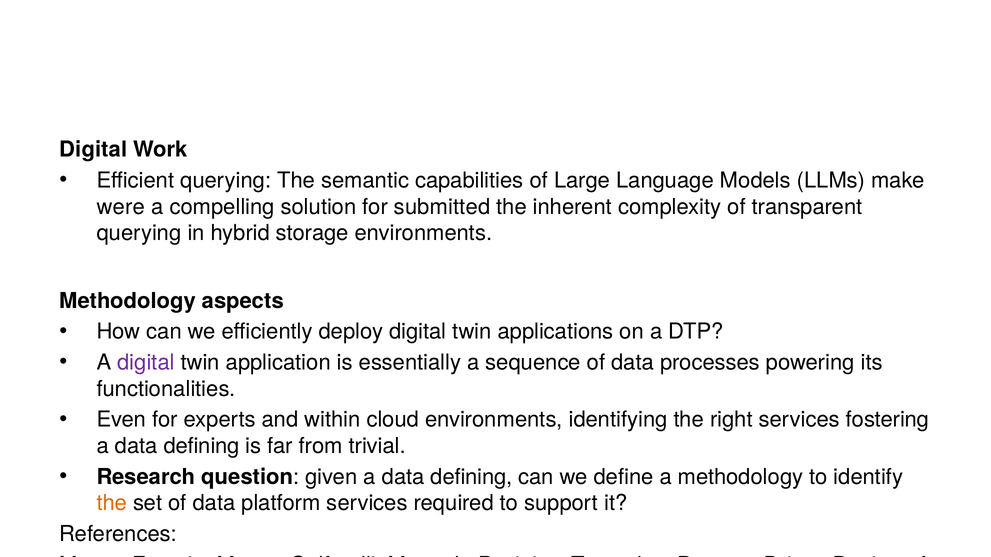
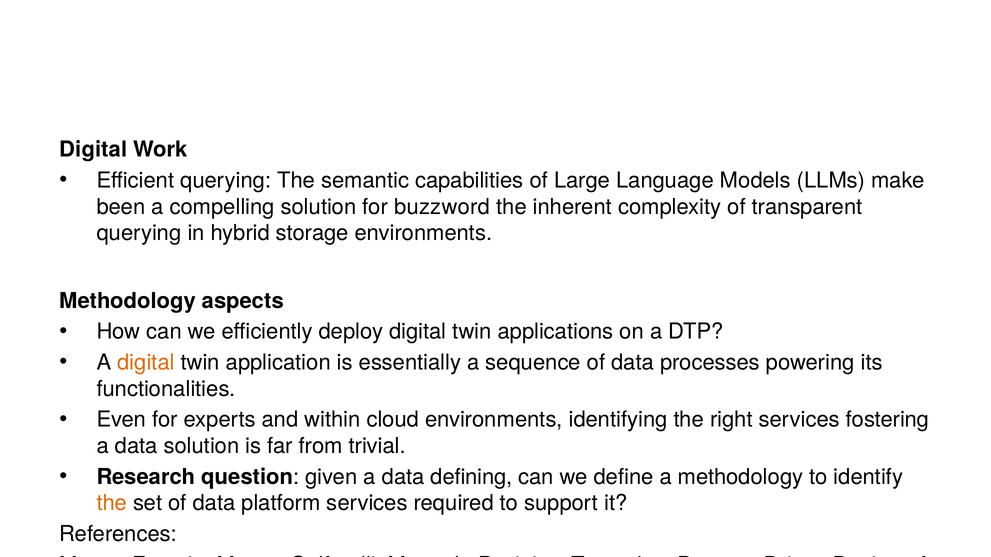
were: were -> been (121, 207)
submitted: submitted -> buzzword (442, 207)
digital colour: purple -> orange (146, 363)
defining: defining -> solution (202, 446)
